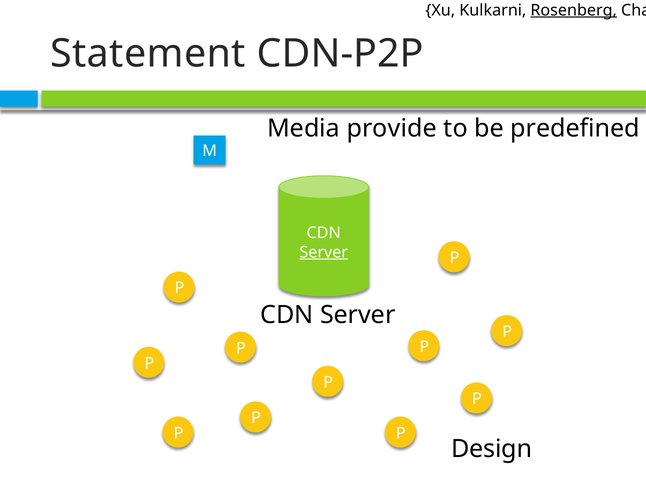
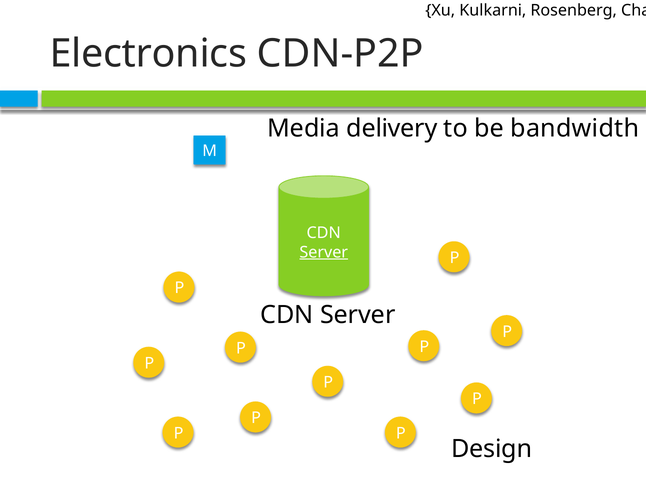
Rosenberg underline: present -> none (574, 10)
Statement: Statement -> Electronics (148, 54)
provide: provide -> delivery (392, 128)
predefined: predefined -> bandwidth (575, 128)
